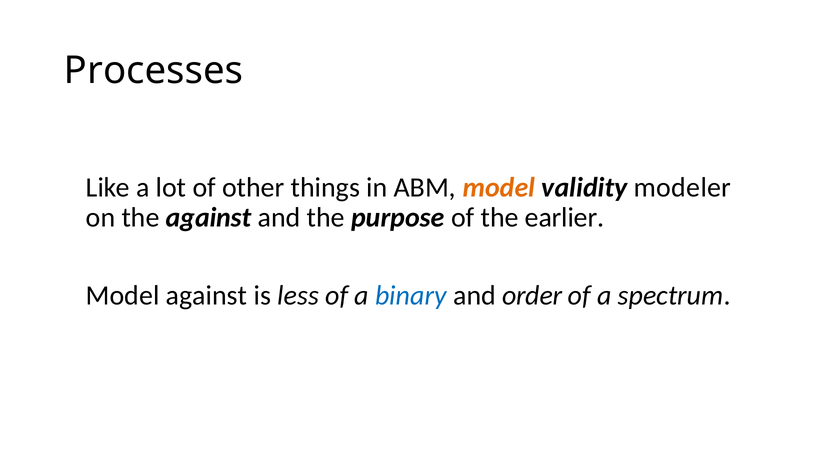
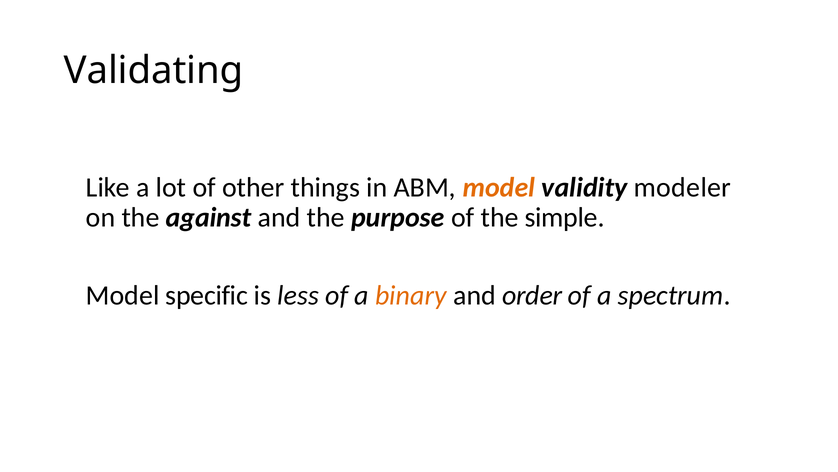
Processes: Processes -> Validating (154, 70)
earlier: earlier -> simple (565, 217)
Model against: against -> specific (207, 295)
binary colour: blue -> orange (411, 295)
